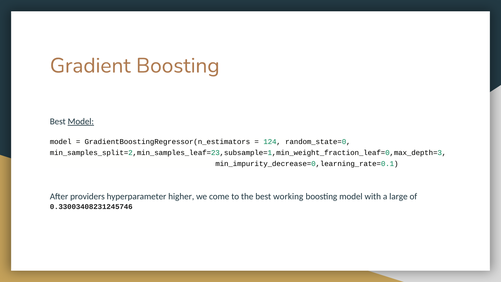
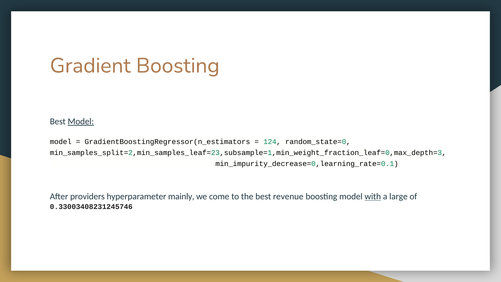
higher: higher -> mainly (181, 196)
working: working -> revenue (288, 196)
with underline: none -> present (373, 196)
